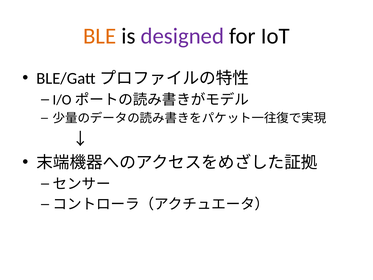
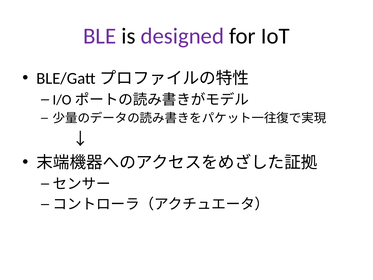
BLE colour: orange -> purple (100, 36)
